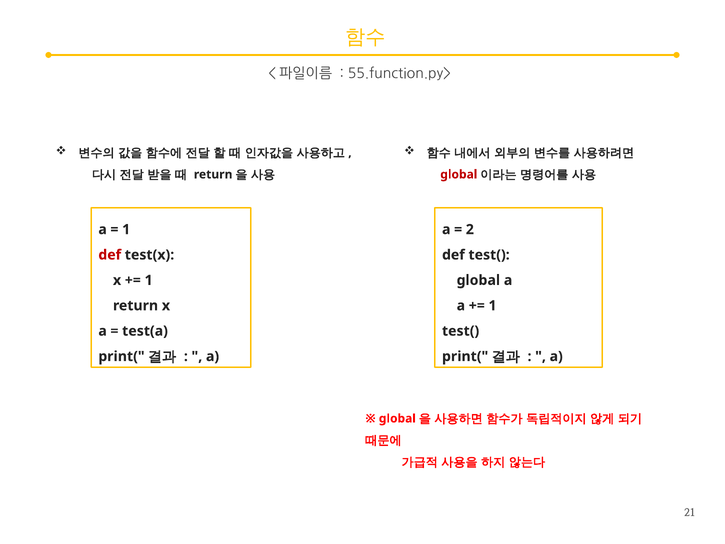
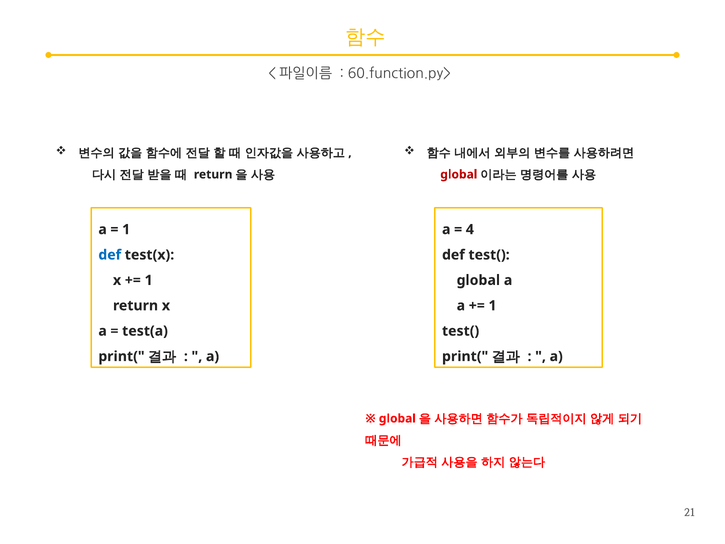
55.function.py>: 55.function.py> -> 60.function.py> (399, 74)
2: 2 -> 4 (470, 229)
def colour: red -> blue (110, 255)
